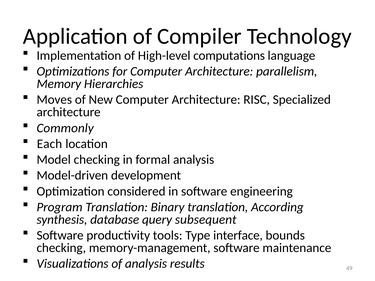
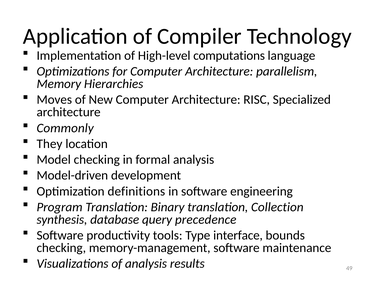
Each: Each -> They (49, 144)
considered: considered -> definitions (136, 191)
According: According -> Collection (277, 207)
subsequent: subsequent -> precedence (206, 220)
